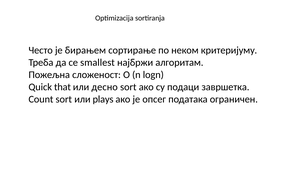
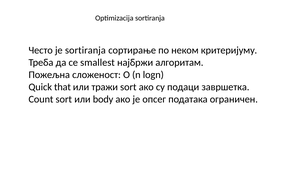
је бирањем: бирањем -> sortiranja (85, 50)
десно: десно -> тражи (105, 87)
plays: plays -> body (103, 99)
